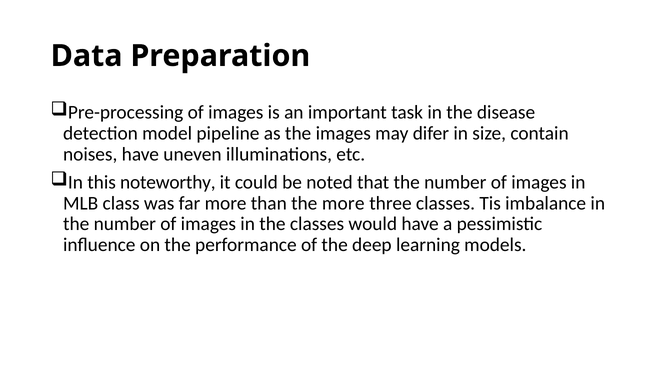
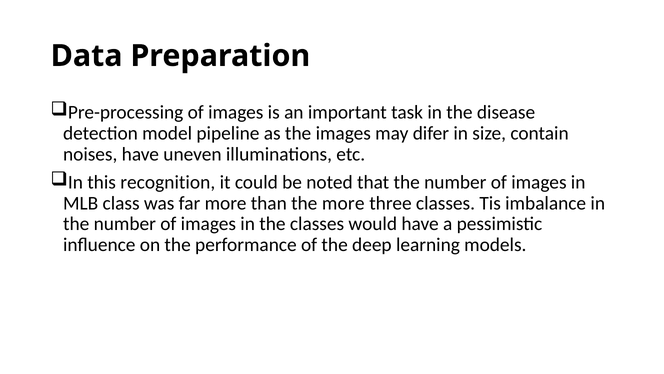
noteworthy: noteworthy -> recognition (168, 182)
